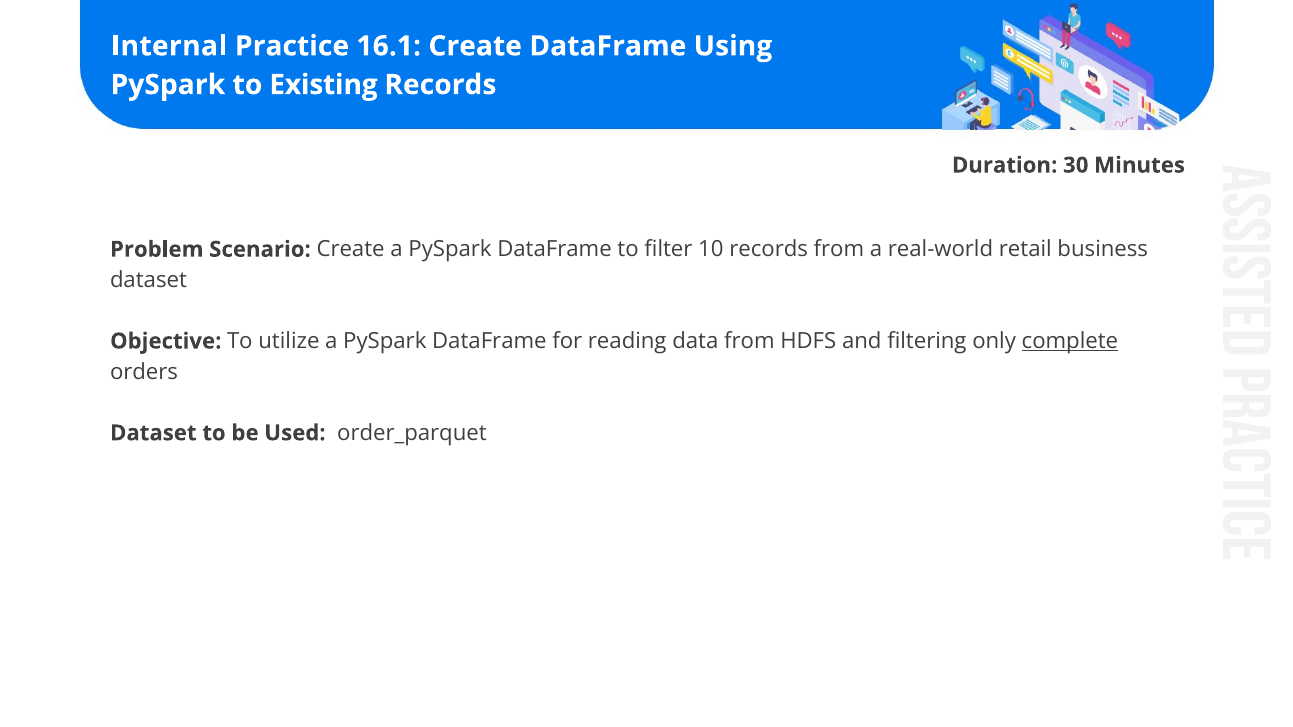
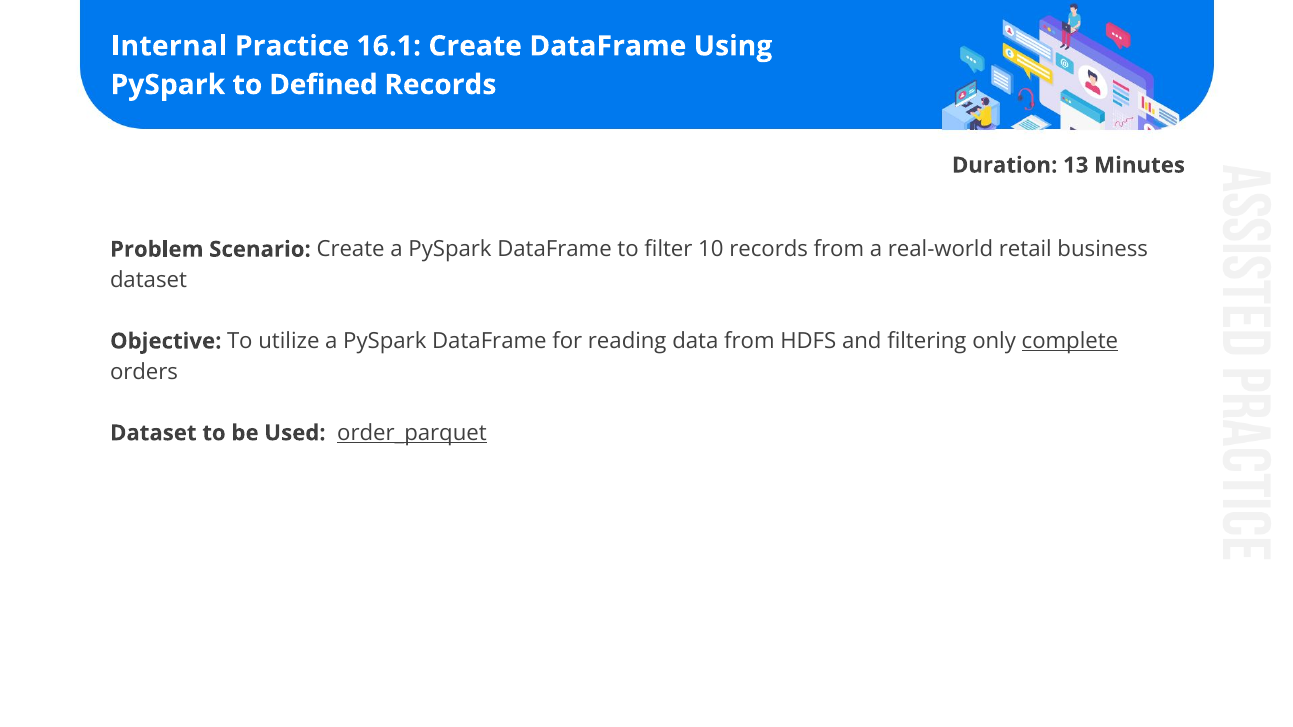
Existing: Existing -> Defined (323, 85)
30: 30 -> 13 (1076, 165)
order_parquet underline: none -> present (412, 433)
